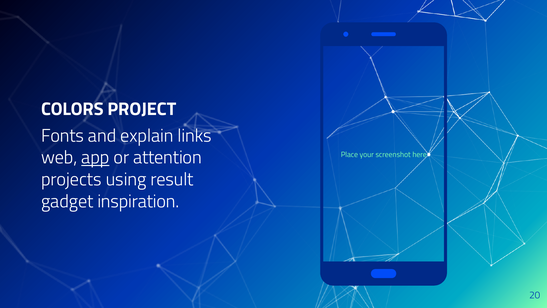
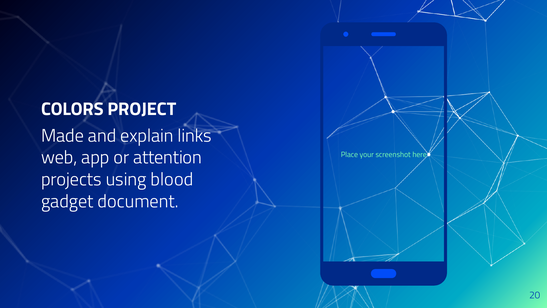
Fonts: Fonts -> Made (62, 136)
app underline: present -> none (95, 157)
result: result -> blood (172, 179)
inspiration: inspiration -> document (138, 201)
